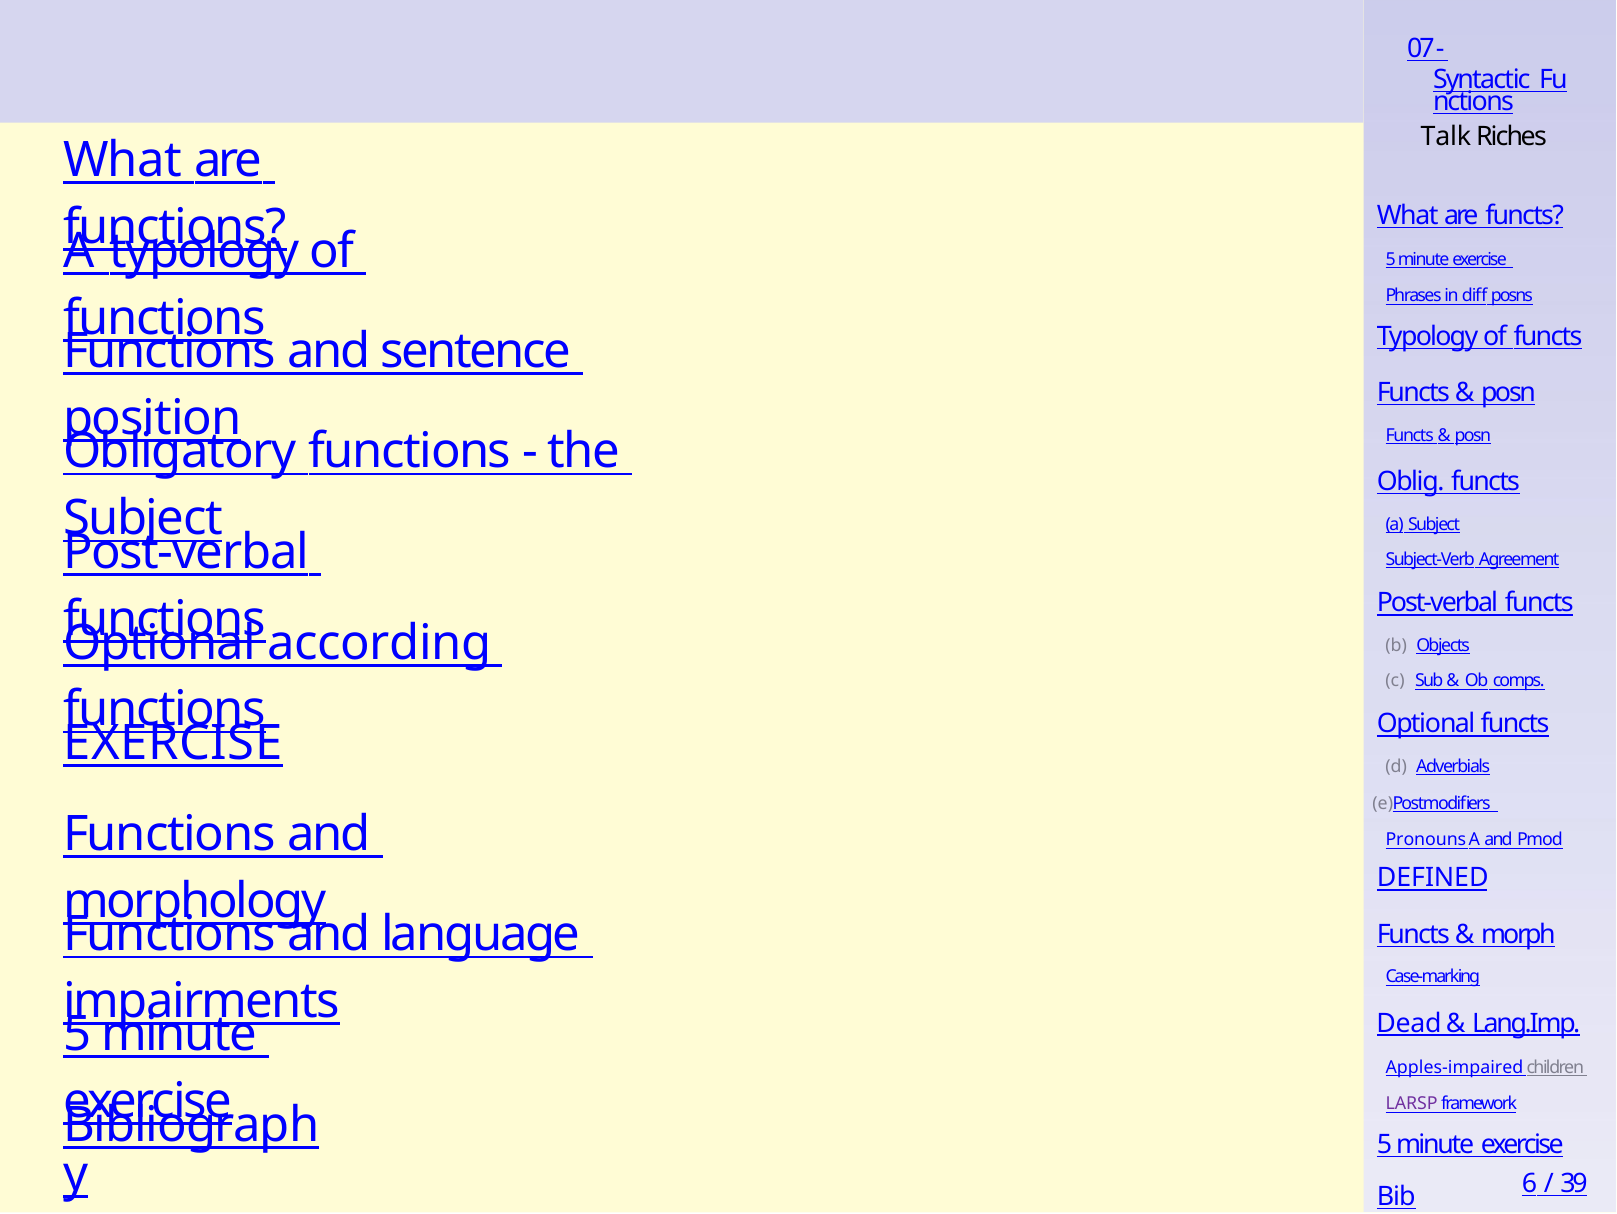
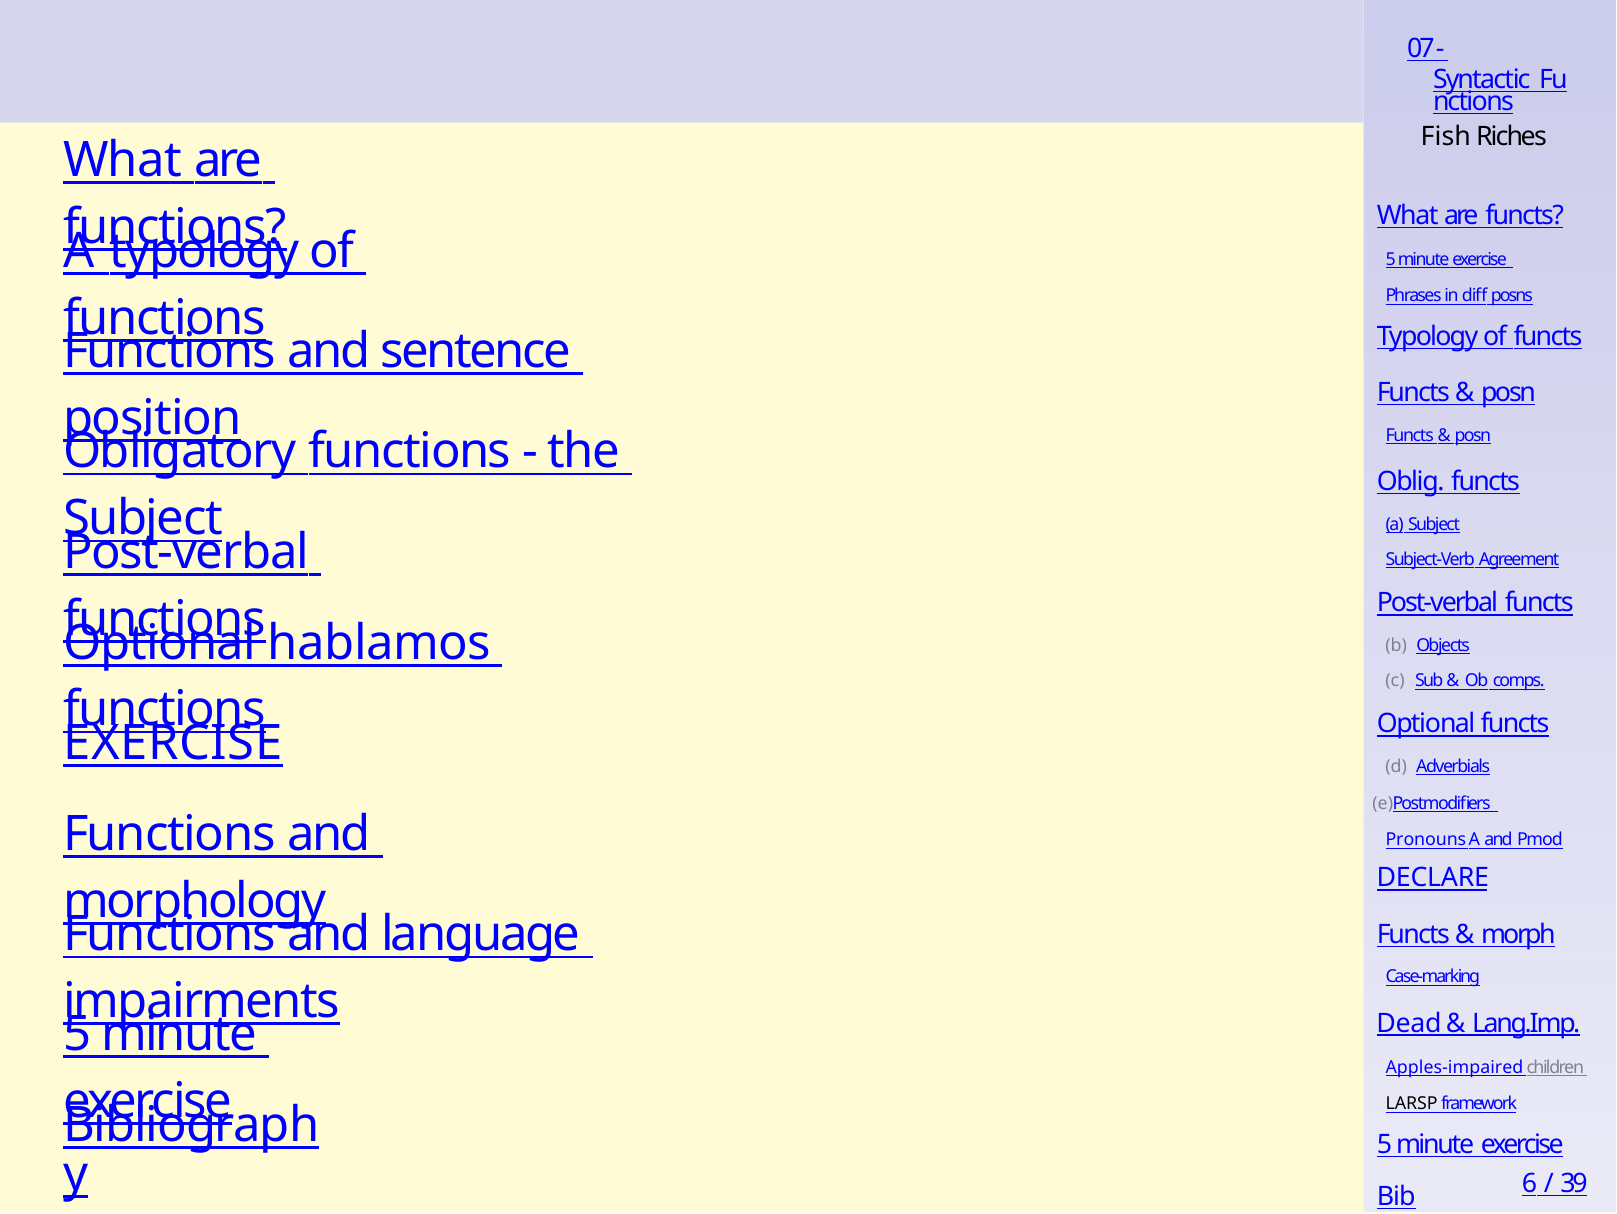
Talk: Talk -> Fish (1446, 137)
according: according -> hablamos (379, 643)
DEFINED: DEFINED -> DECLARE (1433, 878)
LARSP colour: purple -> black (1412, 1104)
